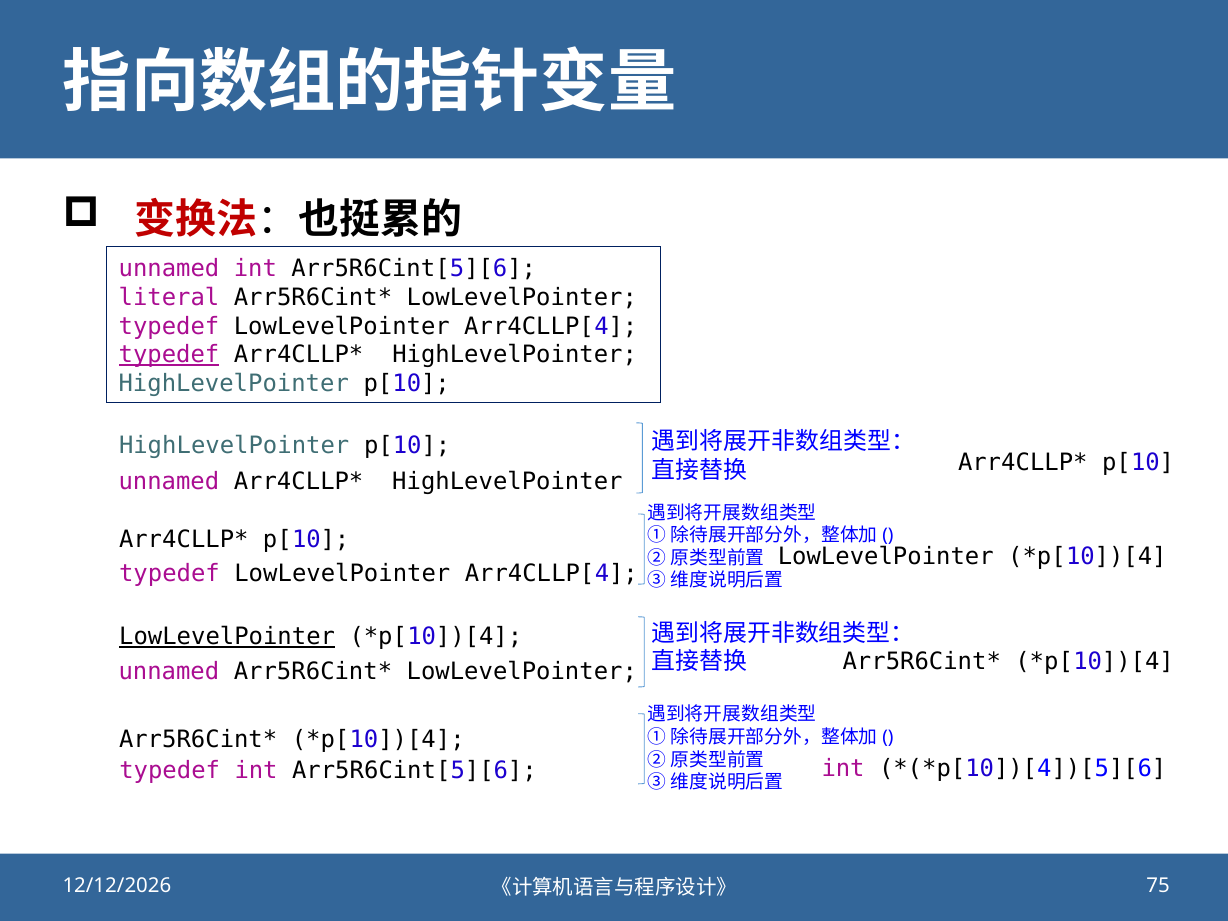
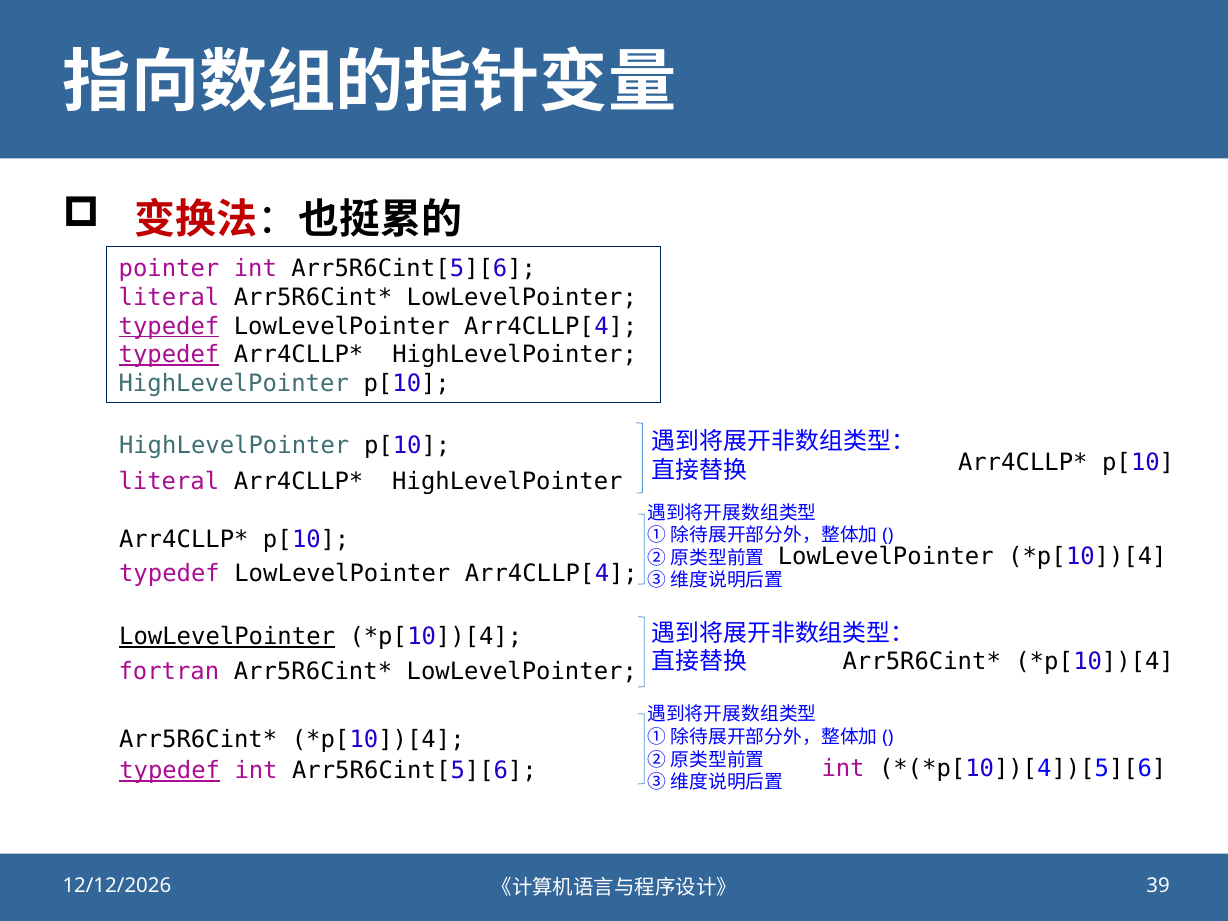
unnamed: unnamed -> pointer (169, 269)
typedef underline: none -> present (169, 326)
unnamed: unnamed -> literal (169, 482)
unnamed: unnamed -> fortran (169, 671)
typedef underline: none -> present (170, 771)
75: 75 -> 39 (1158, 886)
